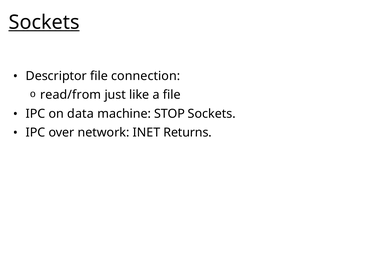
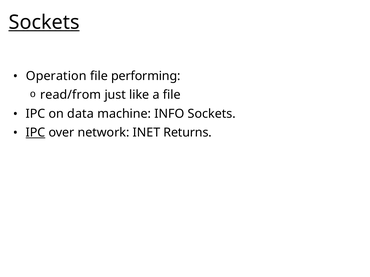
Descriptor: Descriptor -> Operation (56, 76)
connection: connection -> performing (146, 76)
STOP: STOP -> INFO (169, 114)
IPC underline: none -> present (36, 133)
